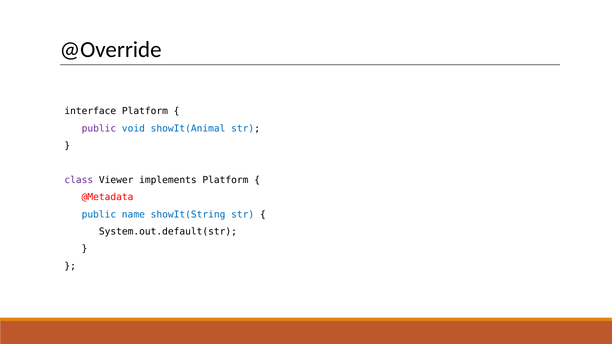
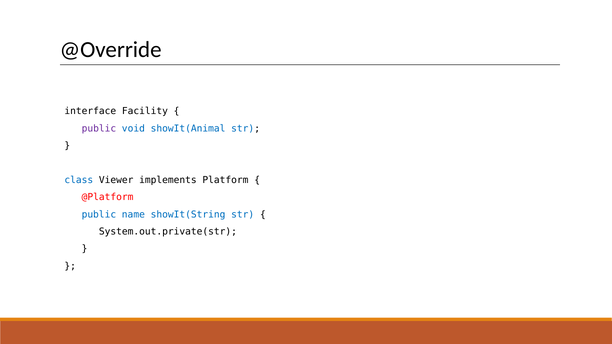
interface Platform: Platform -> Facility (145, 111)
class colour: purple -> blue (79, 180)
@Metadata: @Metadata -> @Platform (108, 197)
System.out.default(str: System.out.default(str -> System.out.private(str (168, 232)
